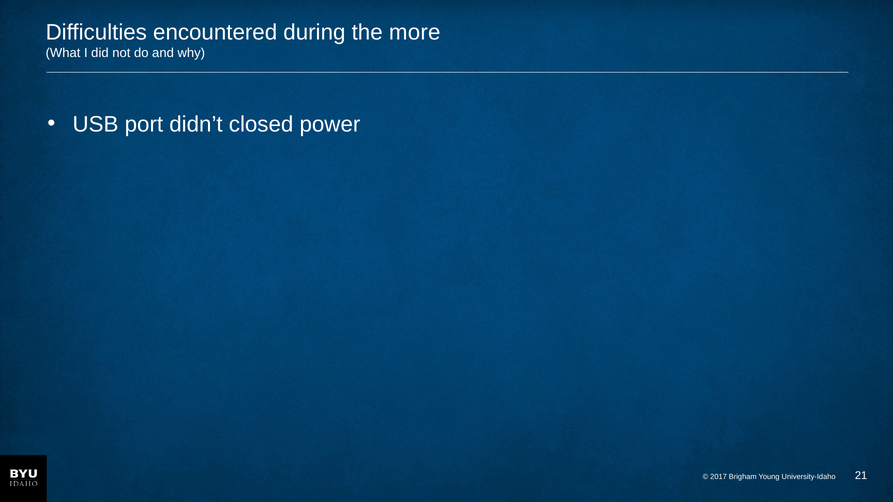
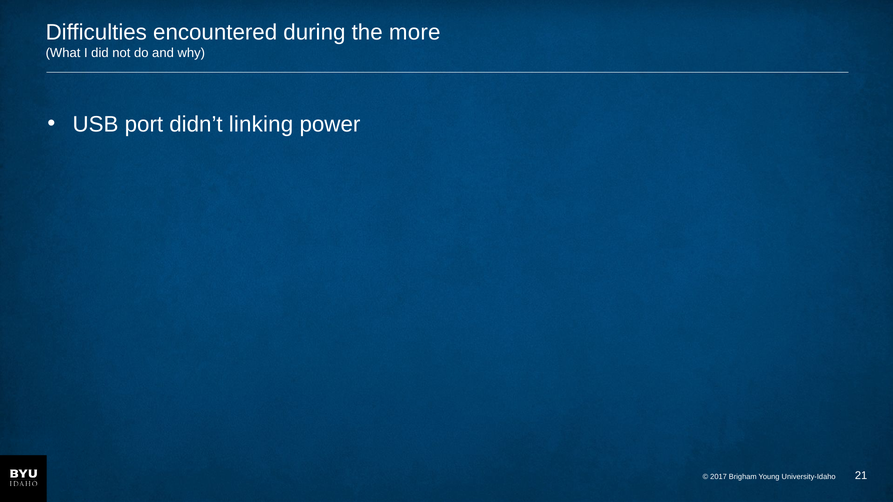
closed: closed -> linking (261, 124)
